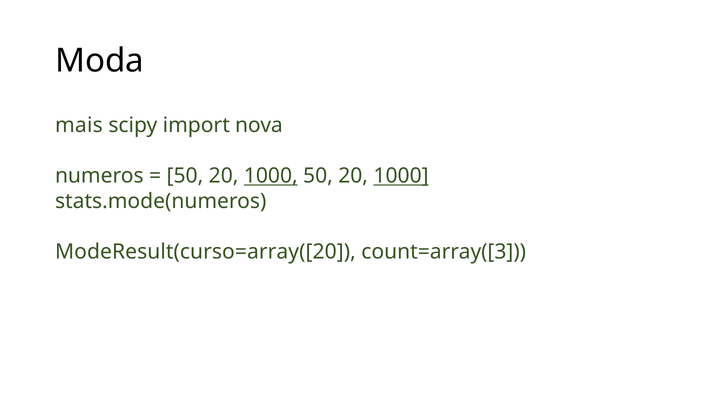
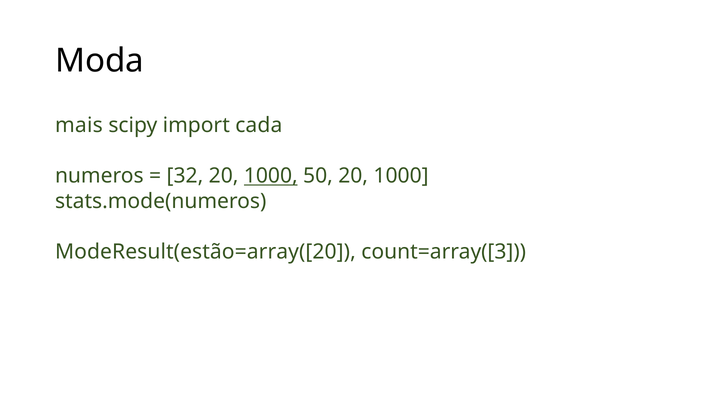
nova: nova -> cada (259, 125)
50: 50 -> 32 (185, 176)
1000 underline: present -> none (401, 176)
ModeResult(curso=array([20: ModeResult(curso=array([20 -> ModeResult(estão=array([20 (205, 252)
